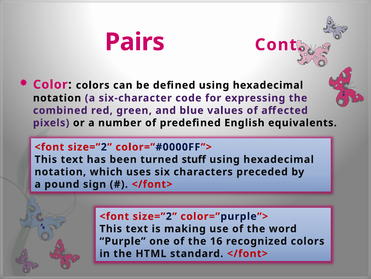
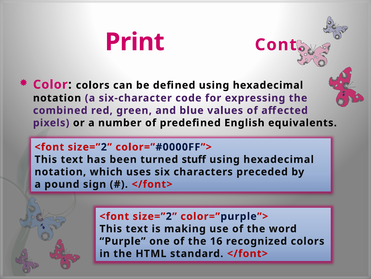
Pairs: Pairs -> Print (135, 42)
